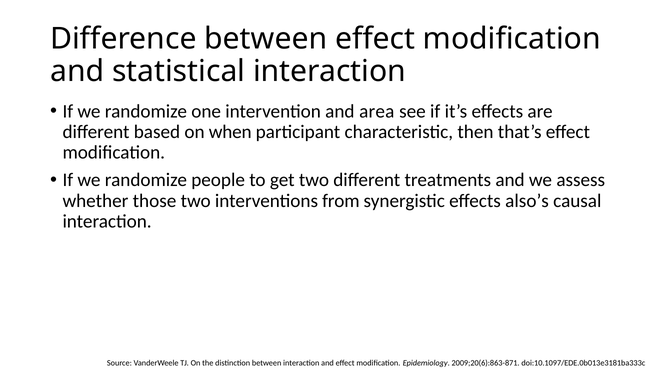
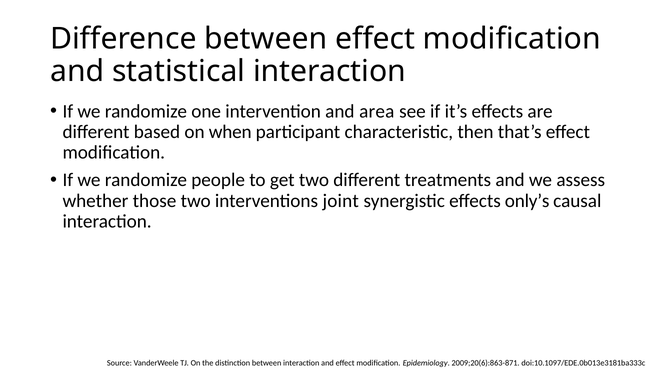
from: from -> joint (341, 201)
also’s: also’s -> only’s (527, 201)
